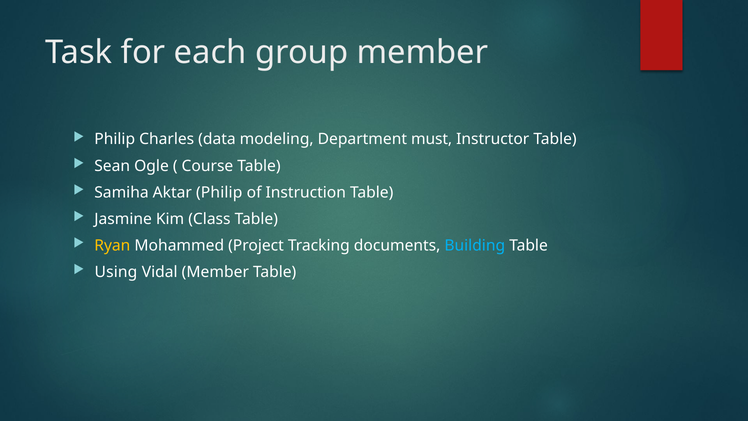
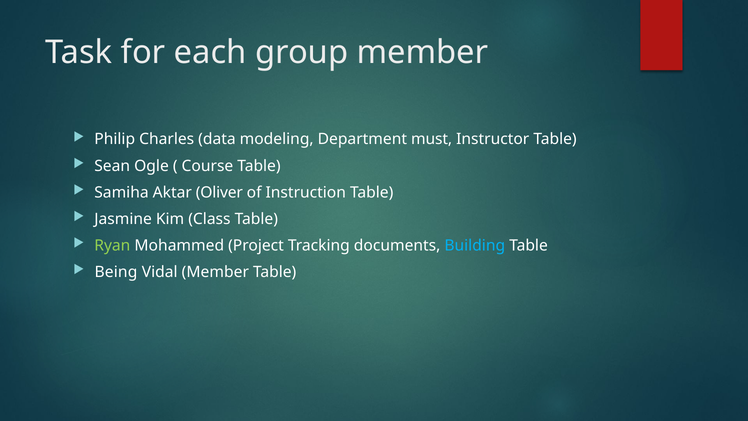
Aktar Philip: Philip -> Oliver (219, 192)
Ryan colour: yellow -> light green (112, 245)
Using: Using -> Being (116, 272)
